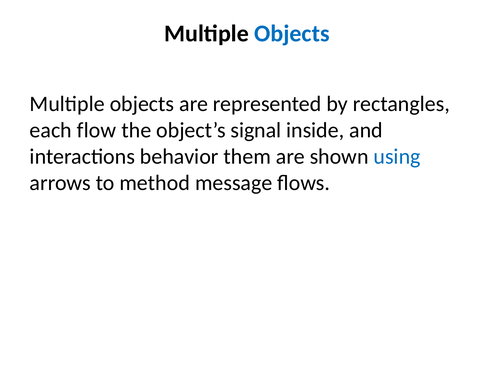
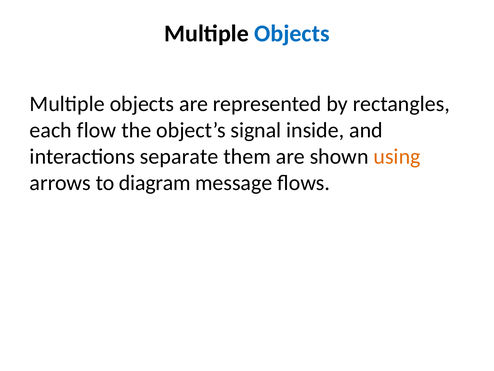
behavior: behavior -> separate (179, 156)
using colour: blue -> orange (397, 156)
method: method -> diagram (155, 183)
